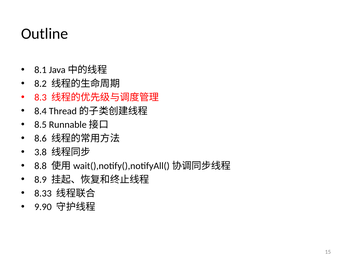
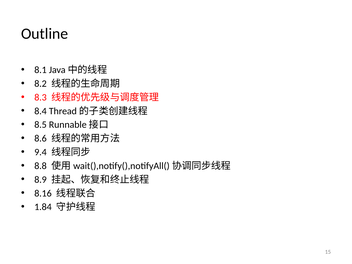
3.8: 3.8 -> 9.4 (41, 152)
8.33: 8.33 -> 8.16 (43, 193)
9.90: 9.90 -> 1.84 (43, 207)
